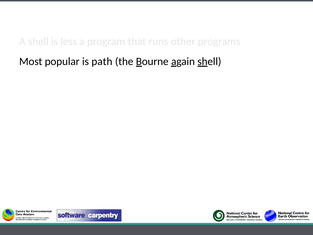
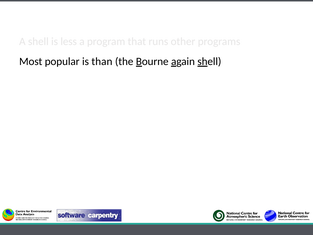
path: path -> than (102, 61)
